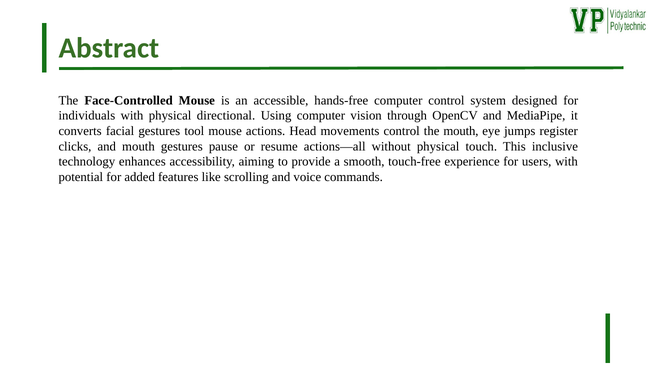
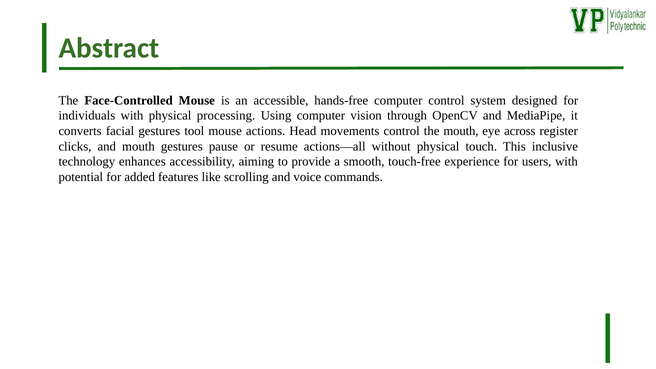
directional: directional -> processing (226, 116)
jumps: jumps -> across (520, 131)
